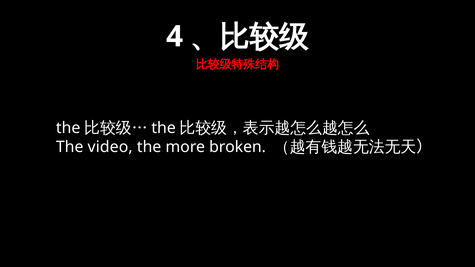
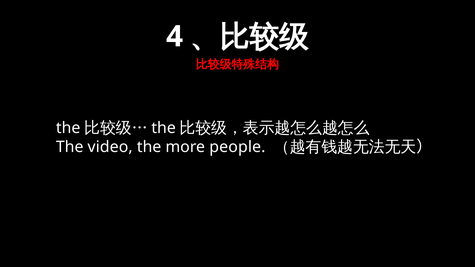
broken: broken -> people (237, 147)
